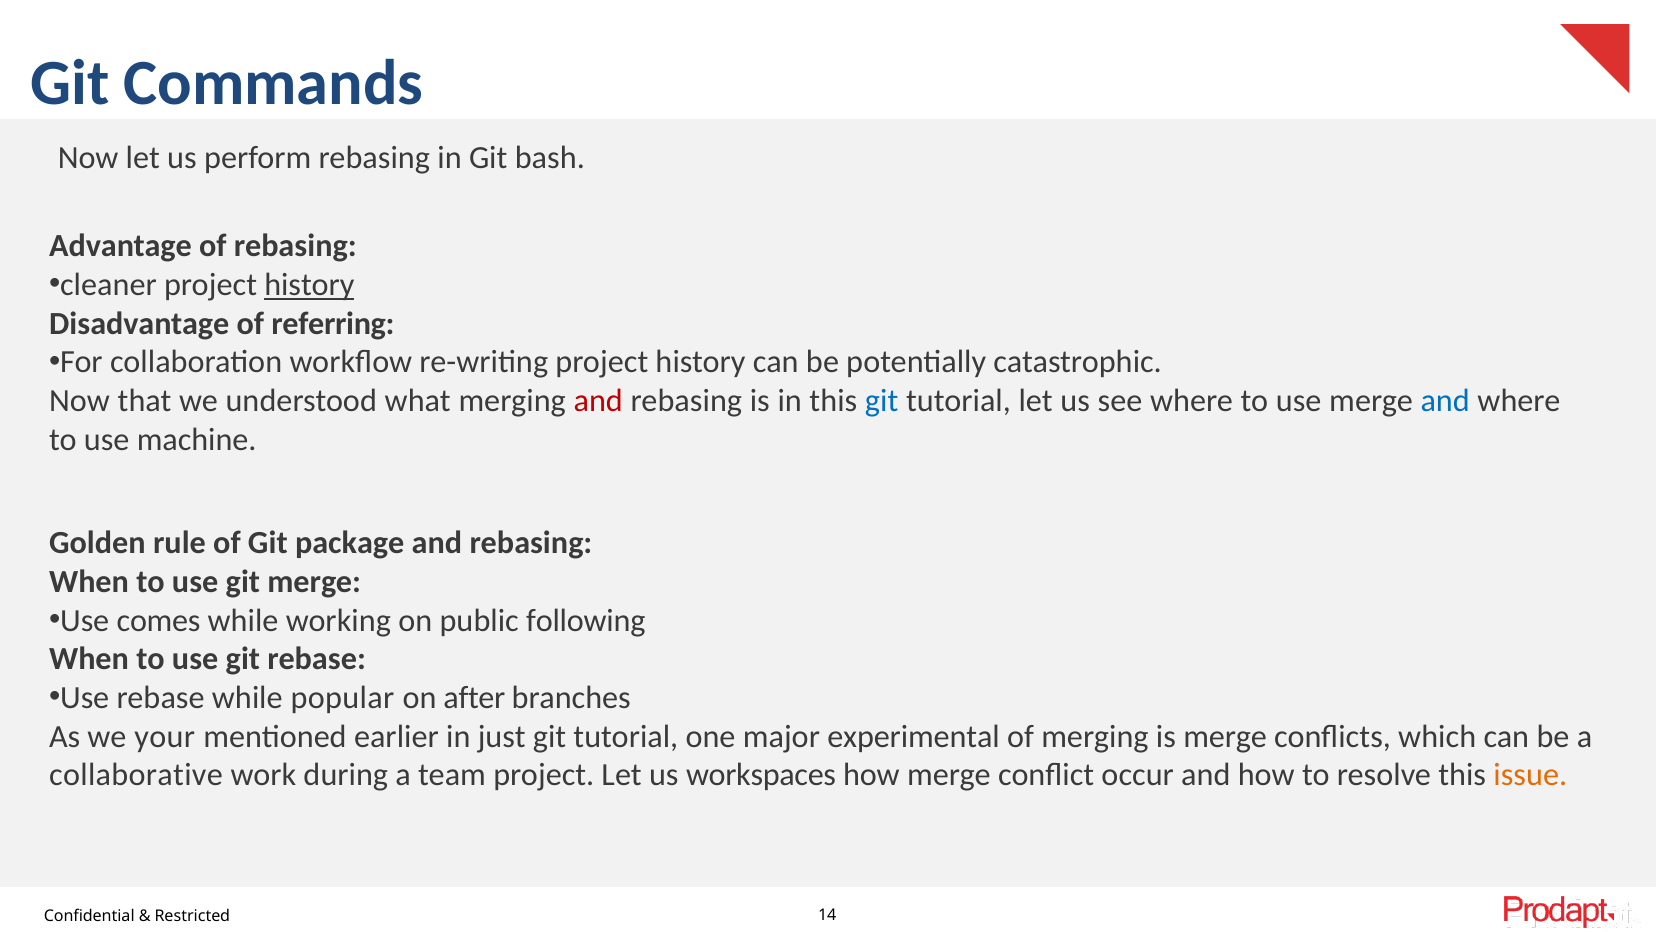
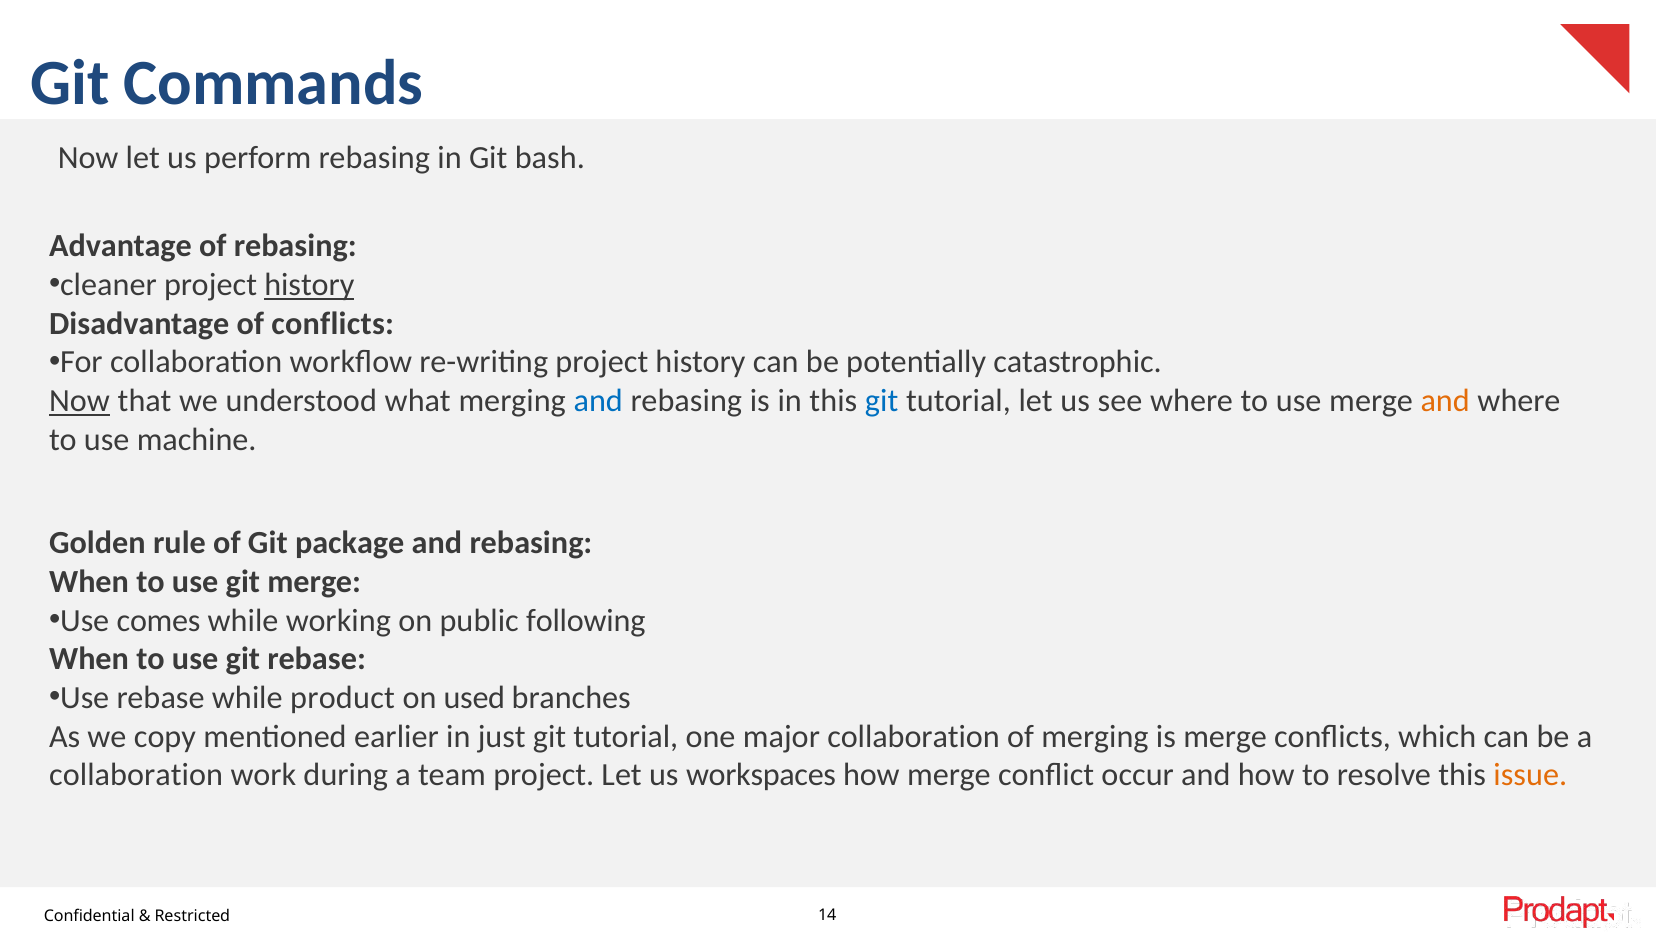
of referring: referring -> conflicts (333, 323)
Now underline: none -> present (80, 401)
and colour: red -> blue (598, 401)
and colour: blue -> orange (1445, 401)
popular: popular -> product (343, 698)
after: after -> used (474, 698)
your: your -> copy (165, 736)
major experimental: experimental -> collaboration (914, 736)
collaborative: collaborative -> collaboration (136, 775)
